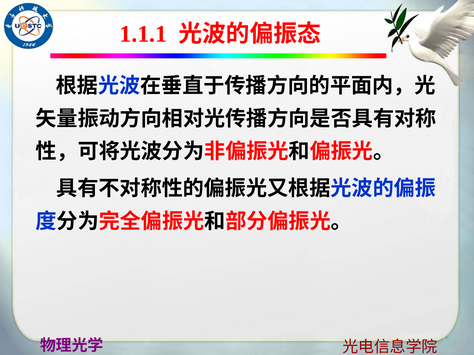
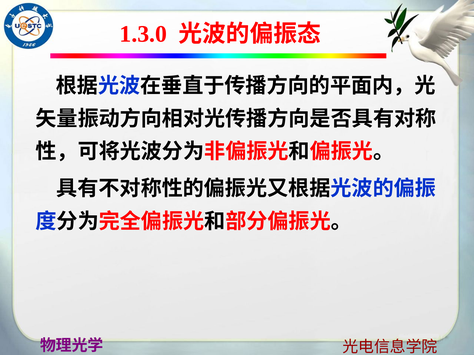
1.1.1: 1.1.1 -> 1.3.0 (143, 34)
